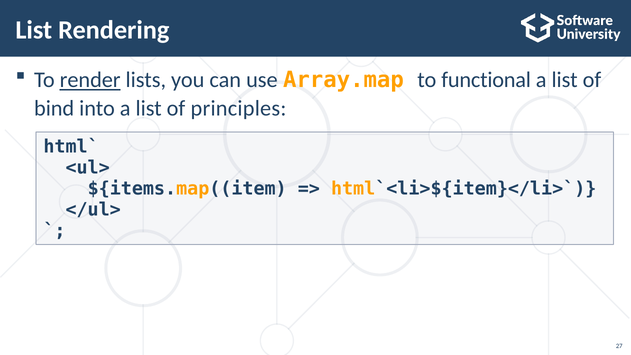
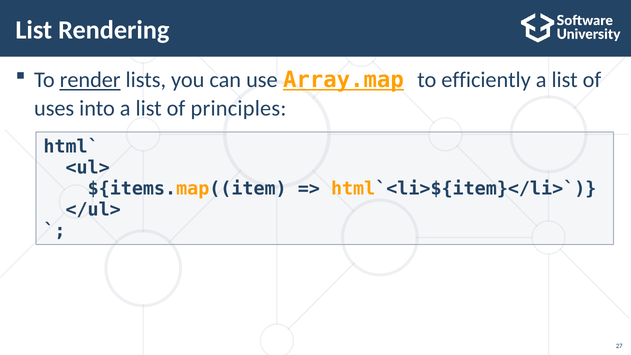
Array.map underline: none -> present (343, 80)
functional: functional -> efficiently (486, 80)
bind: bind -> uses (54, 108)
